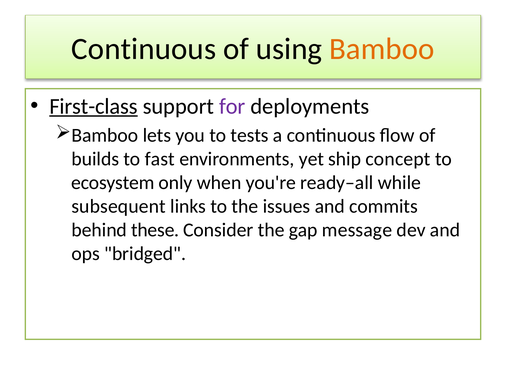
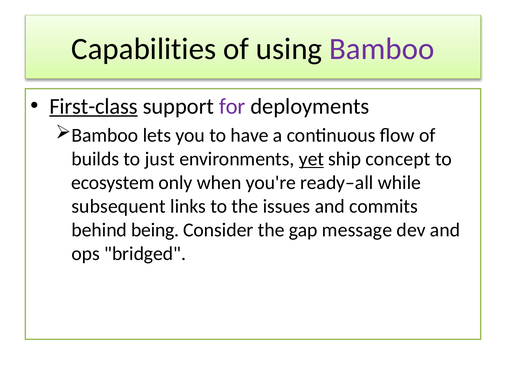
Continuous: Continuous -> Capabilities (144, 49)
Bamboo colour: orange -> purple (382, 49)
tests: tests -> have (250, 135)
fast: fast -> just (160, 159)
yet underline: none -> present (311, 159)
these: these -> being (155, 230)
